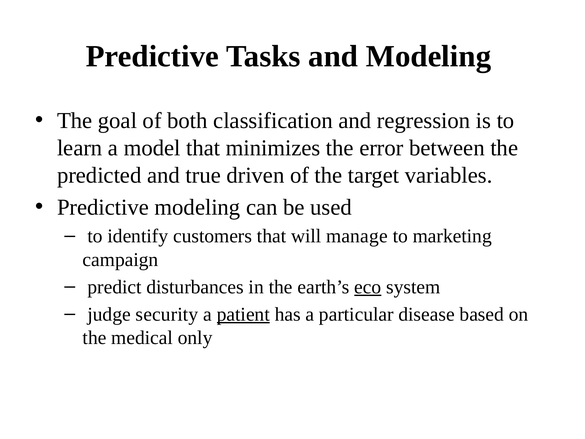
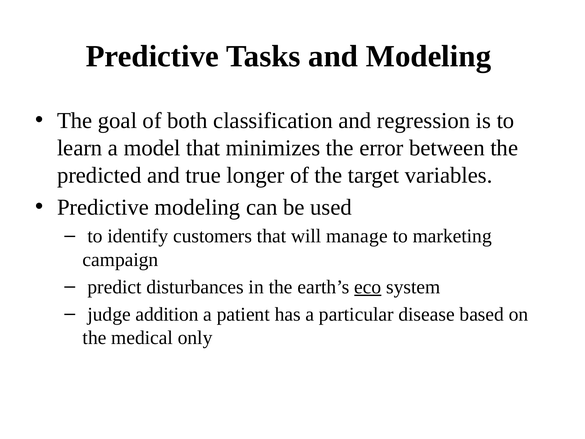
driven: driven -> longer (255, 175)
security: security -> addition (167, 314)
patient underline: present -> none (243, 314)
